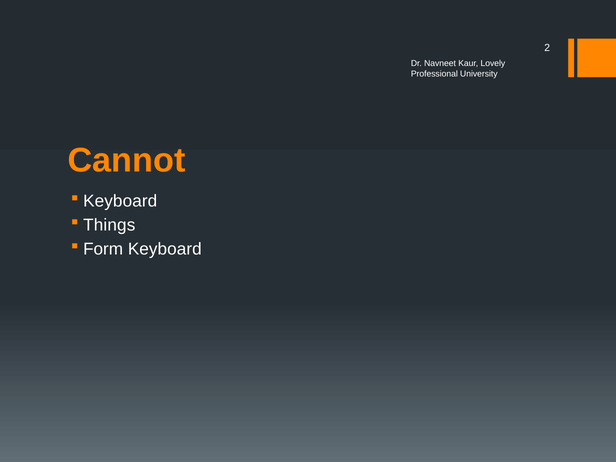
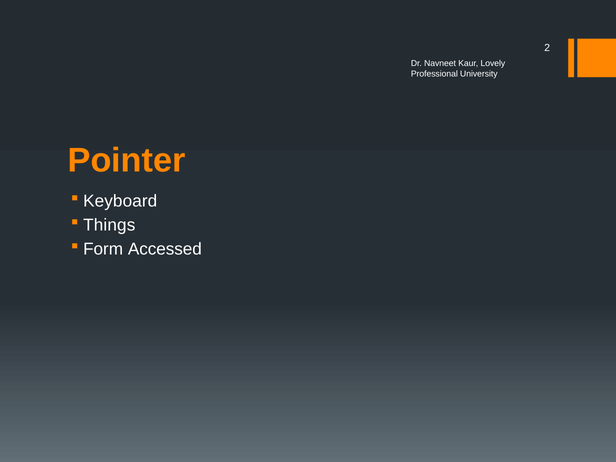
Cannot: Cannot -> Pointer (127, 161)
Form Keyboard: Keyboard -> Accessed (165, 249)
